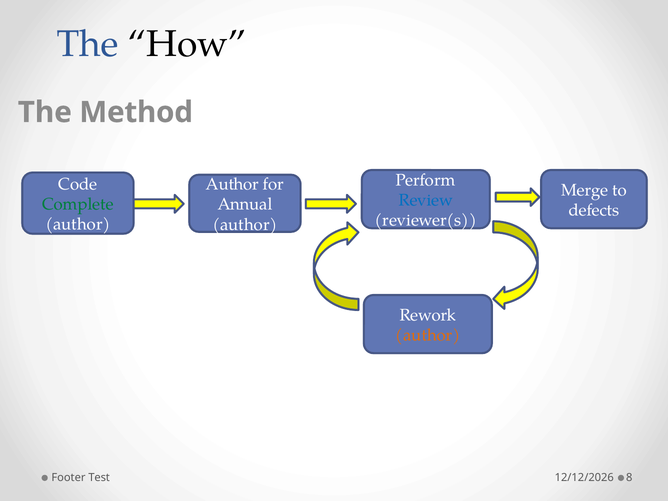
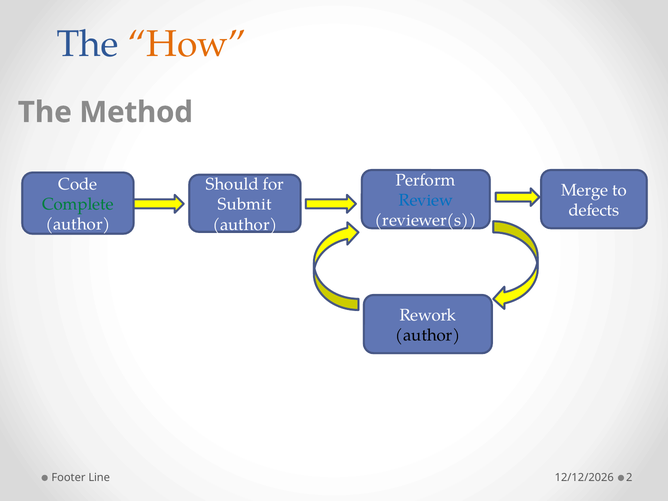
How colour: black -> orange (187, 44)
Author: Author -> Should (232, 184)
Annual: Annual -> Submit (245, 204)
author colour: orange -> black (428, 335)
Test: Test -> Line (99, 478)
8: 8 -> 2 (629, 478)
